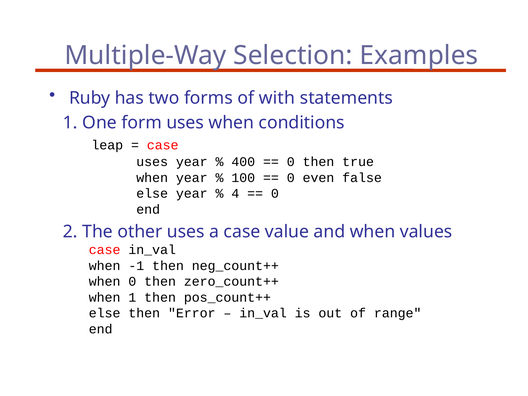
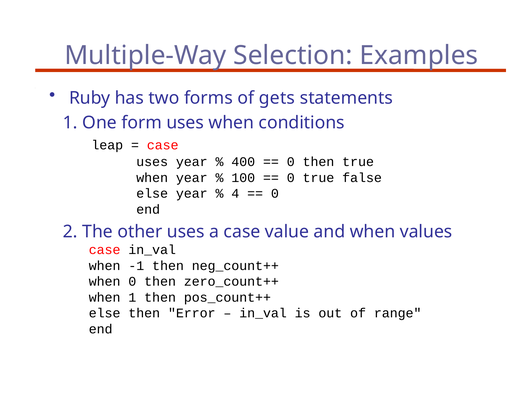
with: with -> gets (277, 98)
0 even: even -> true (318, 178)
